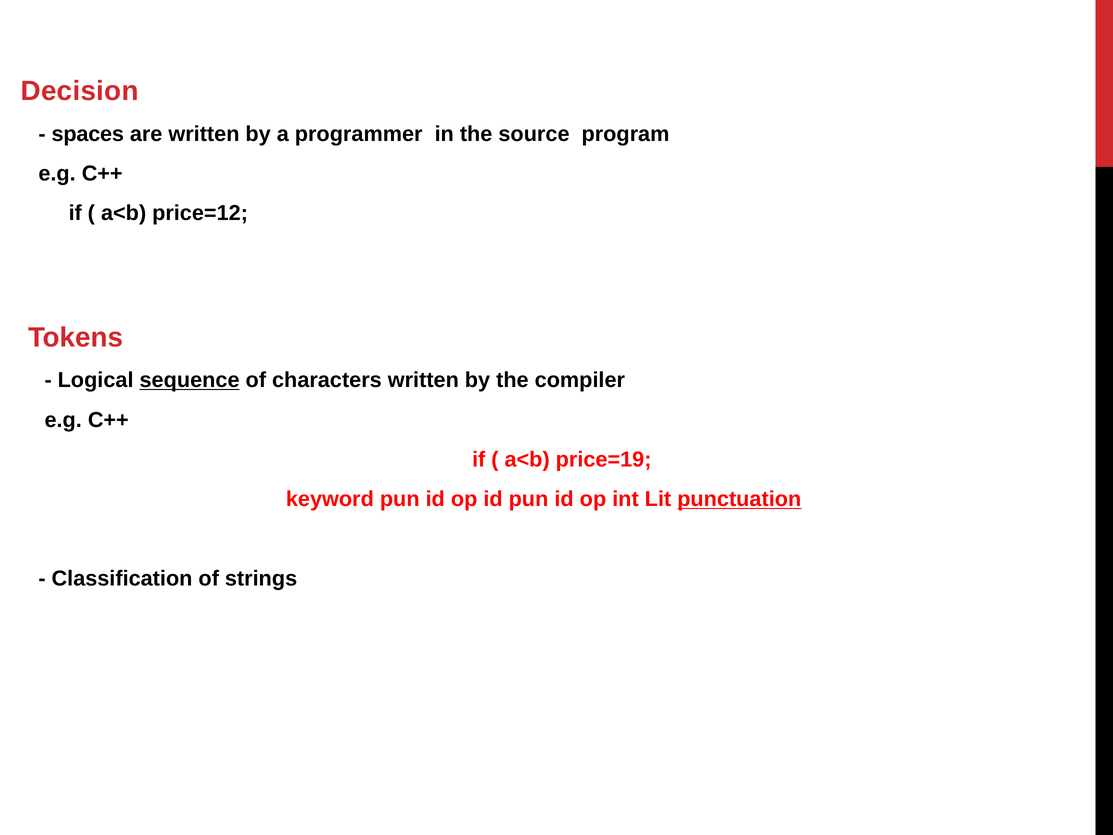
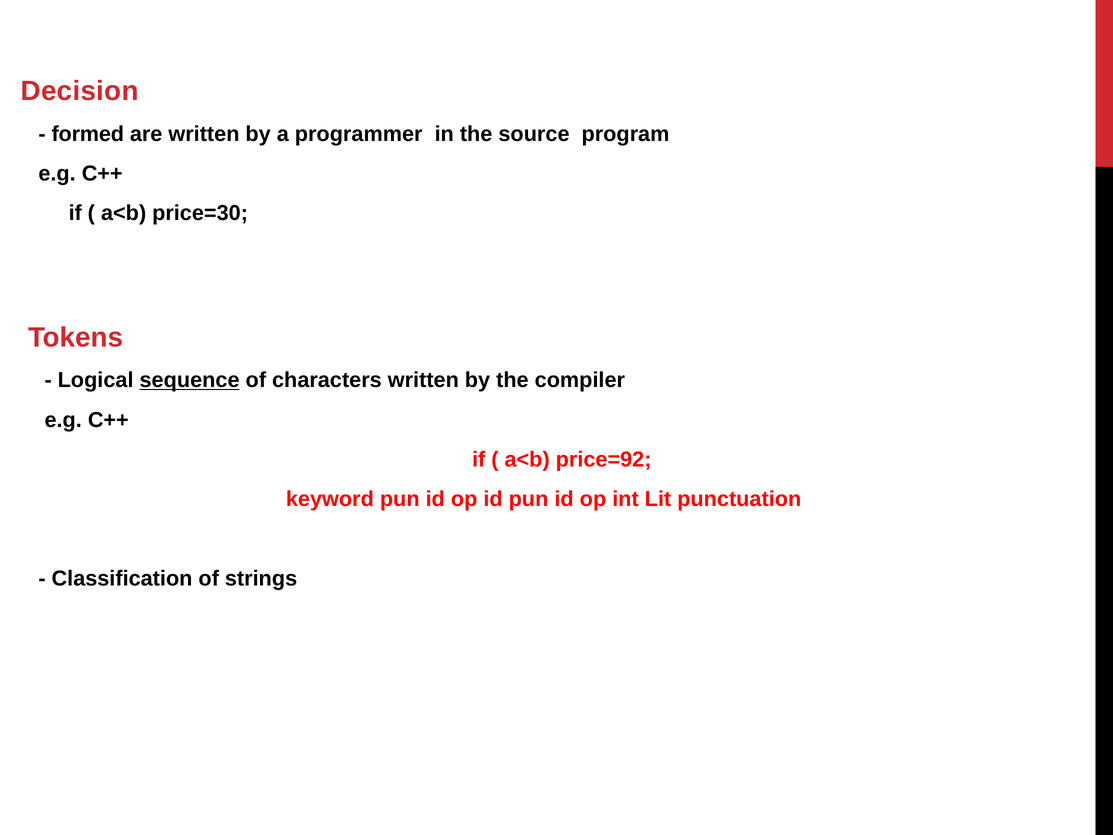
spaces: spaces -> formed (88, 134)
price=12: price=12 -> price=30 (200, 213)
price=19: price=19 -> price=92 (604, 459)
punctuation underline: present -> none (739, 499)
